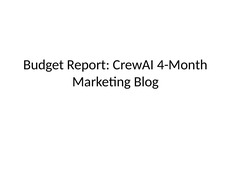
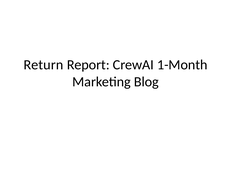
Budget: Budget -> Return (43, 65)
4-Month: 4-Month -> 1-Month (182, 65)
